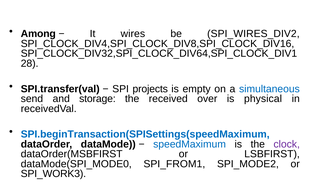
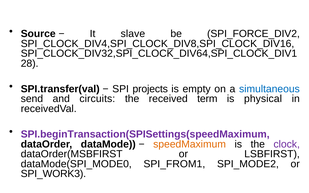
Among: Among -> Source (38, 34)
wires: wires -> slave (133, 34)
SPI_WIRES_DIV2: SPI_WIRES_DIV2 -> SPI_FORCE_DIV2 (253, 34)
storage: storage -> circuits (97, 99)
over: over -> term (207, 99)
SPI.beginTransaction(SPISettings(speedMaximum colour: blue -> purple (145, 134)
speedMaximum colour: blue -> orange (190, 144)
